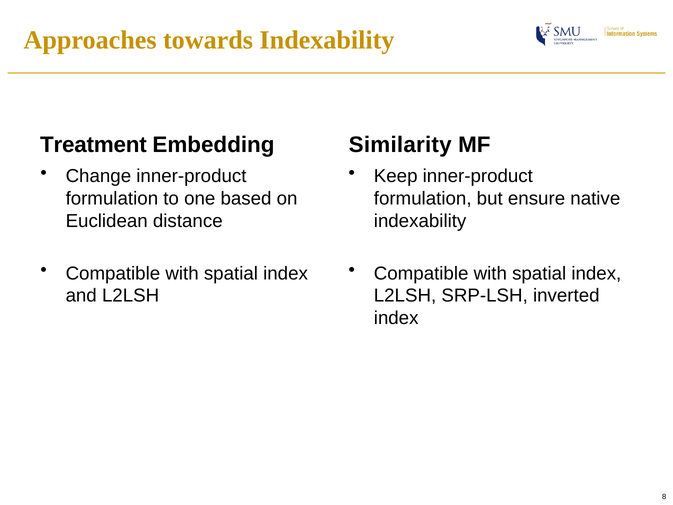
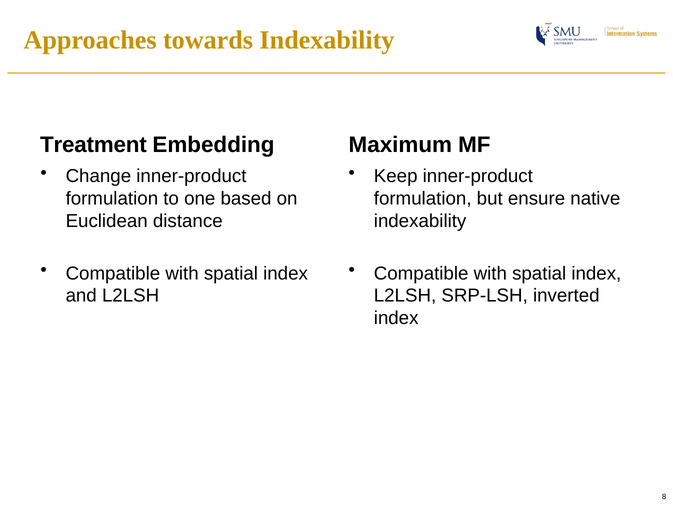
Similarity: Similarity -> Maximum (400, 145)
